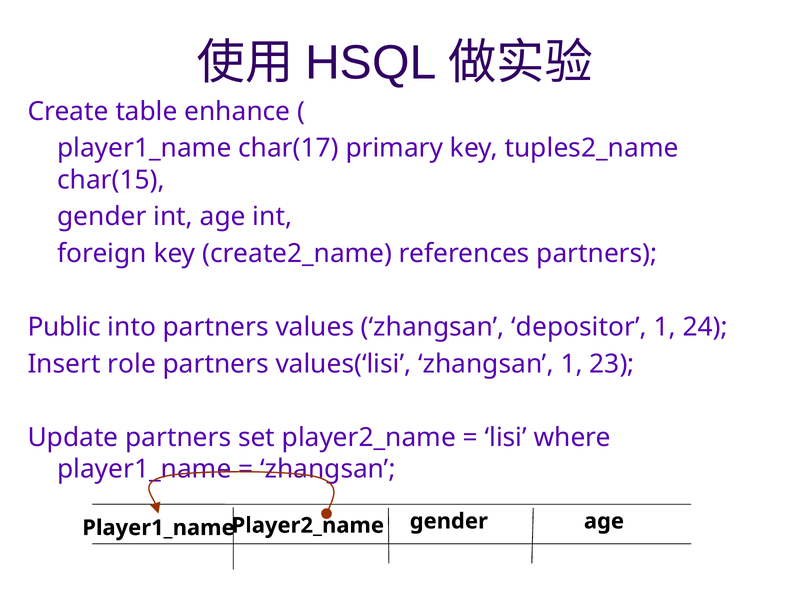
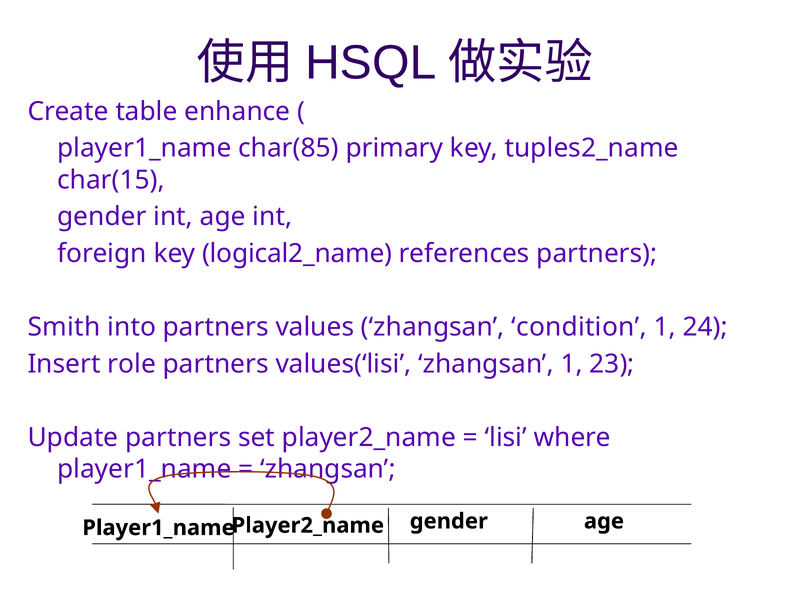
char(17: char(17 -> char(85 (288, 148)
create2_name: create2_name -> logical2_name (297, 254)
Public: Public -> Smith (64, 327)
depositor: depositor -> condition (579, 327)
